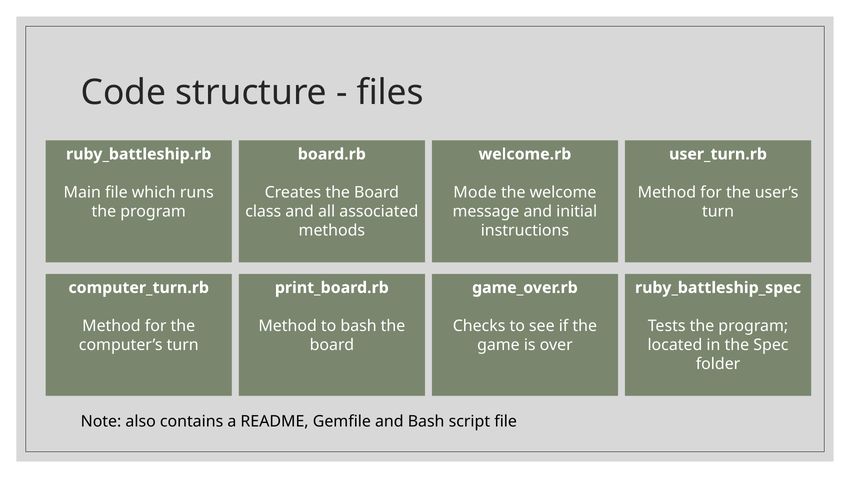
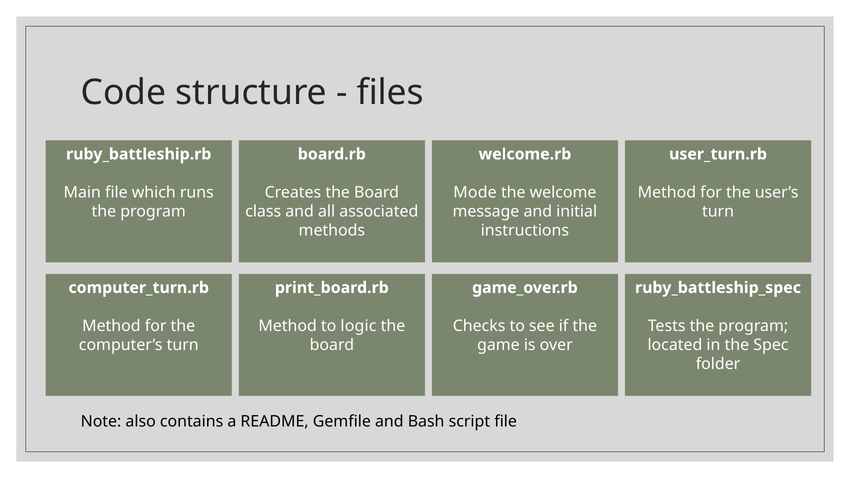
to bash: bash -> logic (358, 326)
